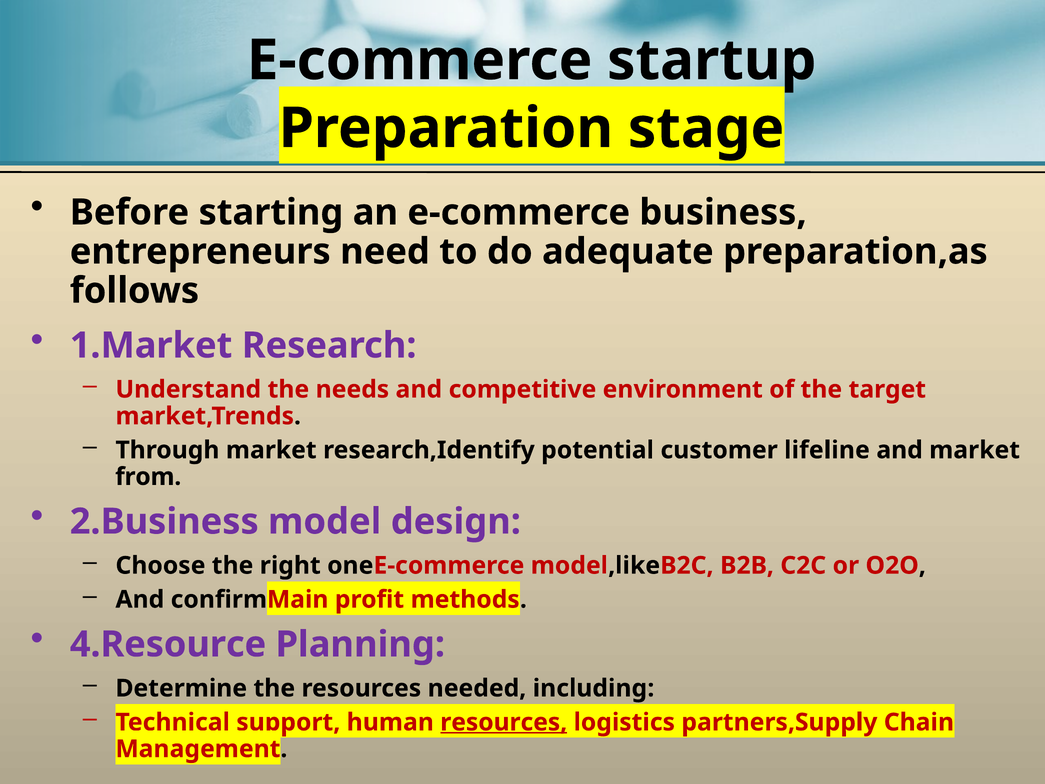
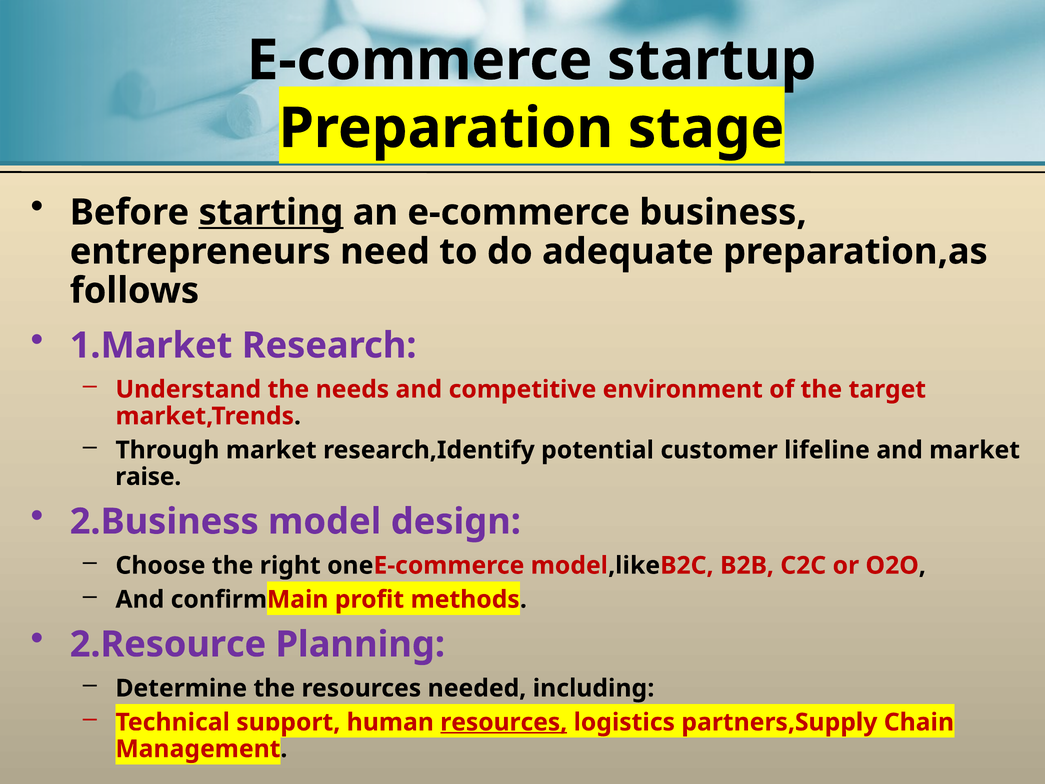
starting underline: none -> present (271, 212)
from: from -> raise (148, 477)
4.Resource: 4.Resource -> 2.Resource (168, 644)
